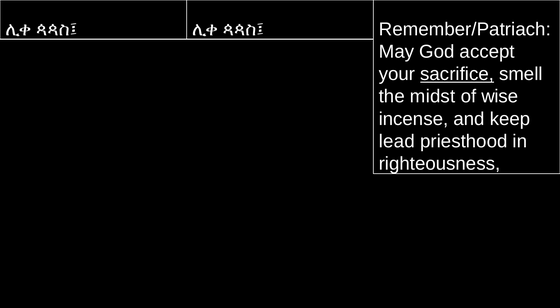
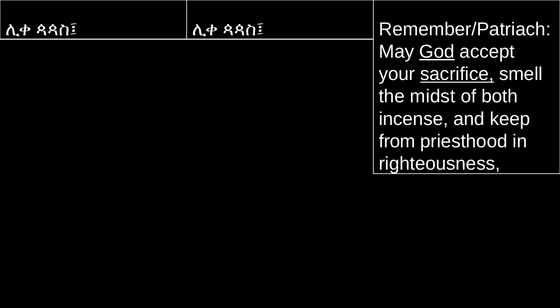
God underline: none -> present (437, 52)
wise: wise -> both (500, 96)
lead: lead -> from (397, 141)
